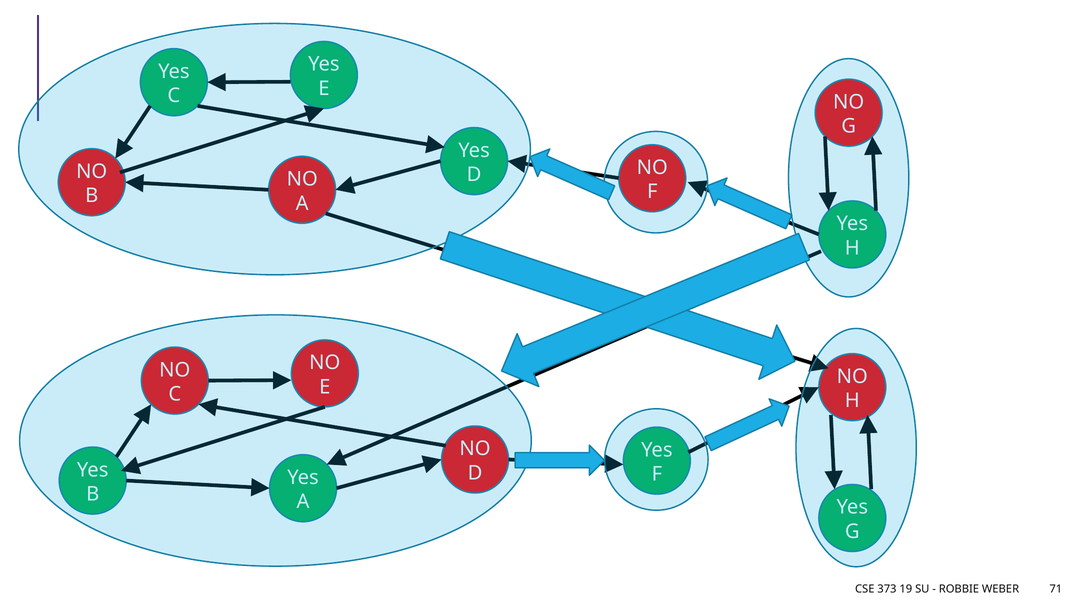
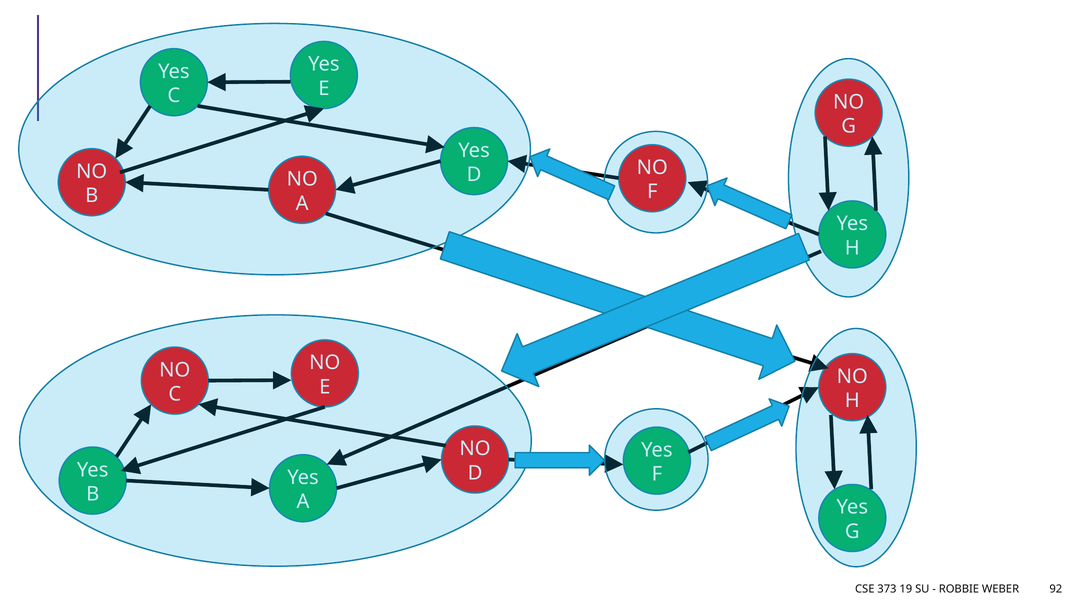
71: 71 -> 92 (1056, 589)
